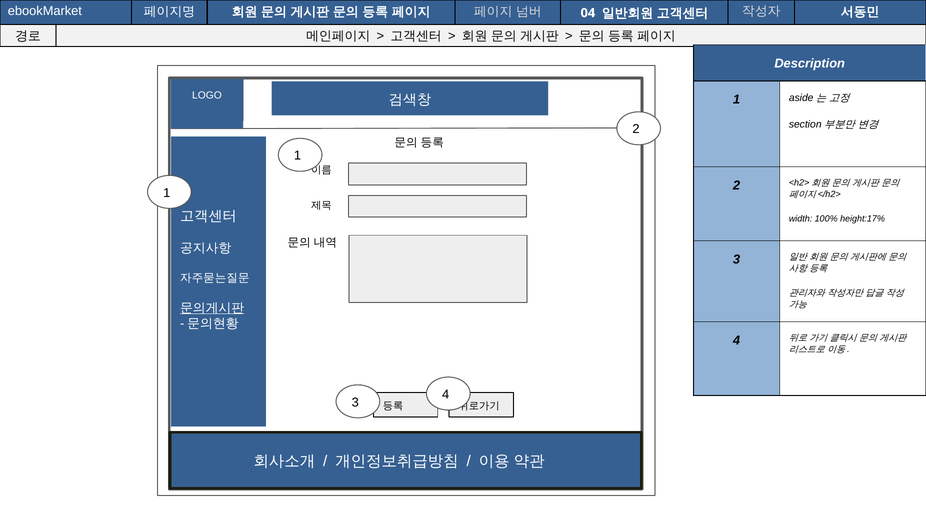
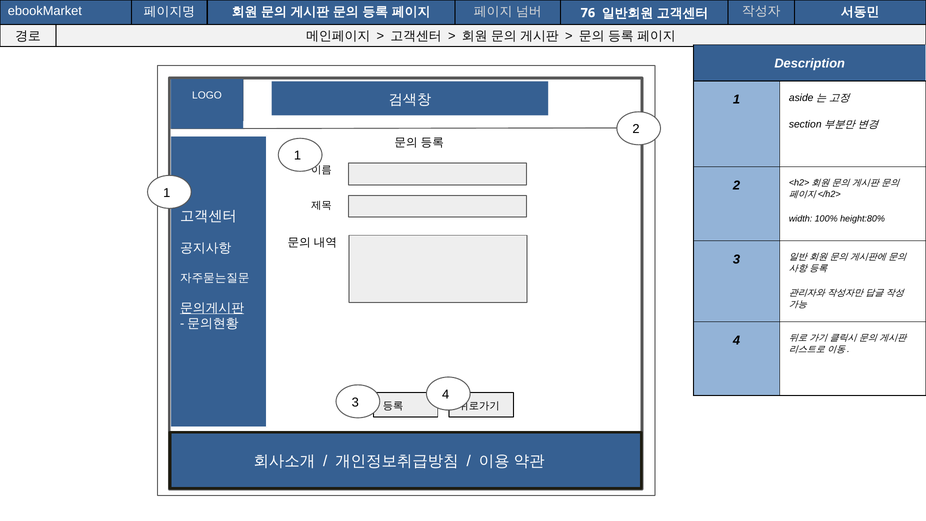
04: 04 -> 76 (588, 13)
height:17%: height:17% -> height:80% (863, 219)
